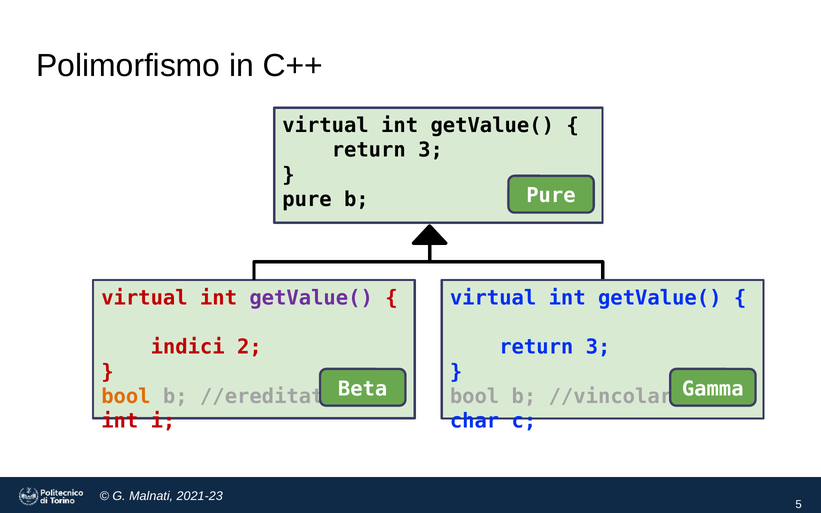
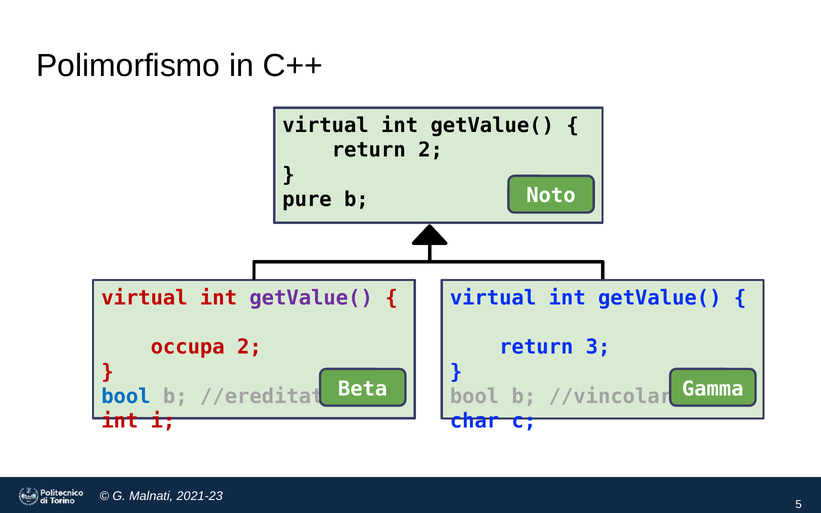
3: 3 -> 2 (431, 150)
Pure: Pure -> Noto (551, 196)
indici: indici -> occupa (188, 347)
bool colour: orange -> blue (126, 396)
